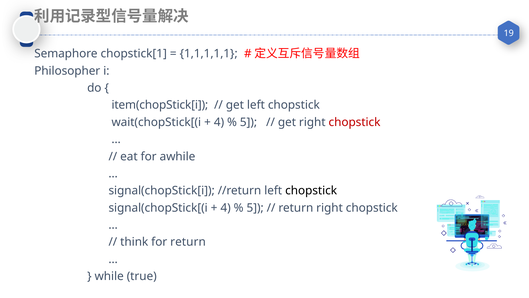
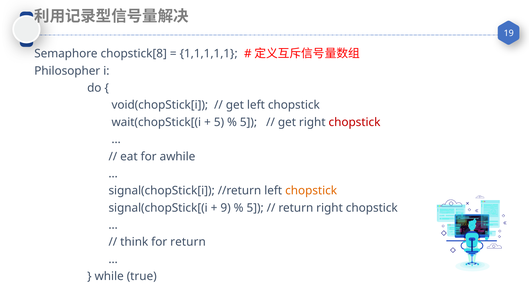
chopstick[1: chopstick[1 -> chopstick[8 (134, 54)
item(chopStick[i: item(chopStick[i -> void(chopStick[i (160, 105)
4: 4 -> 5 (219, 122)
chopstick colour: black -> orange (311, 190)
4: 4 -> 9 (226, 208)
